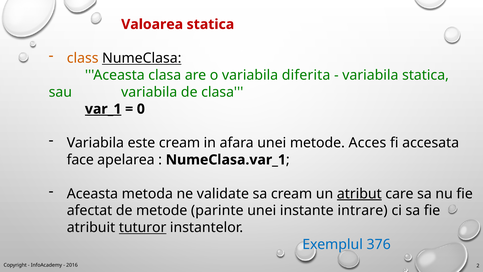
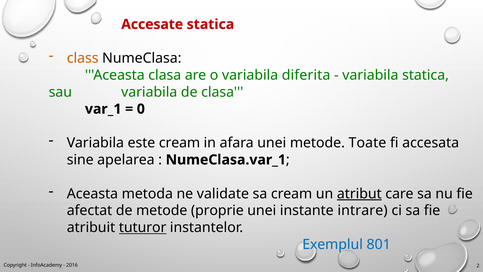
Valoarea: Valoarea -> Accesate (152, 24)
NumeClasa underline: present -> none (142, 58)
var_1 underline: present -> none (103, 109)
Acces: Acces -> Toate (367, 143)
face: face -> sine (80, 160)
parinte: parinte -> proprie (217, 210)
376: 376 -> 801 (379, 244)
